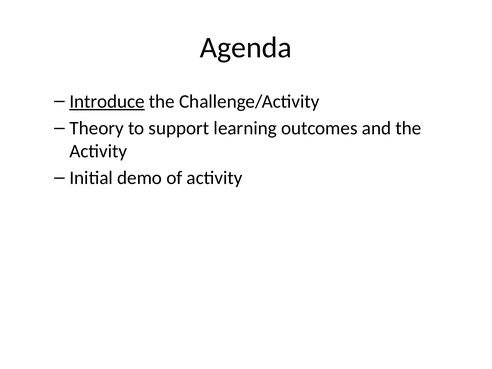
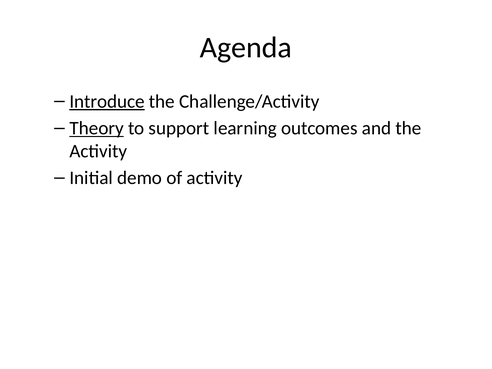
Theory underline: none -> present (97, 128)
